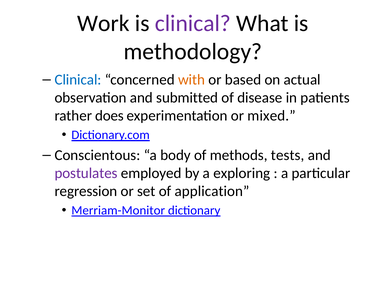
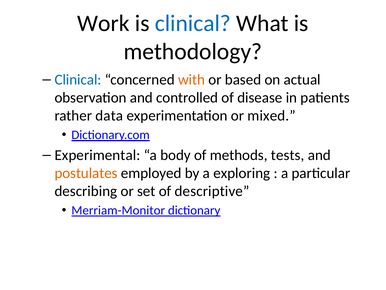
clinical colour: purple -> blue (193, 23)
submitted: submitted -> controlled (187, 98)
does: does -> data (109, 116)
Conscientous: Conscientous -> Experimental (97, 155)
postulates colour: purple -> orange (86, 173)
regression: regression -> describing (86, 191)
application: application -> descriptive (212, 191)
